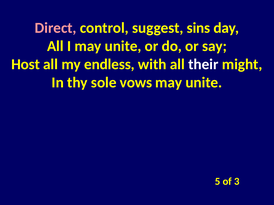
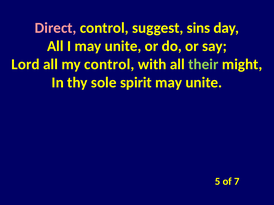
Host: Host -> Lord (26, 65)
my endless: endless -> control (109, 65)
their colour: white -> light green (203, 65)
vows: vows -> spirit (136, 83)
3: 3 -> 7 (237, 182)
